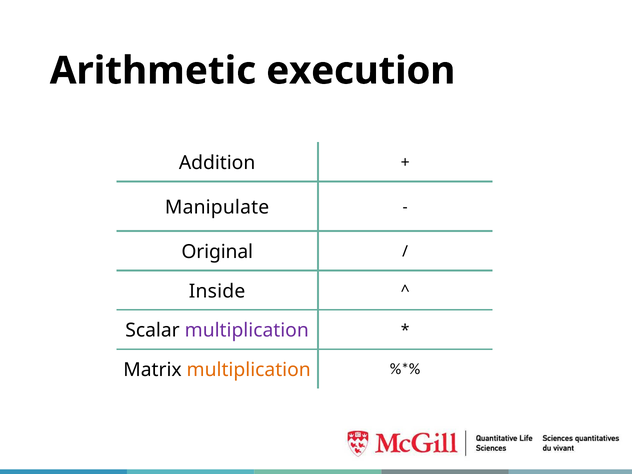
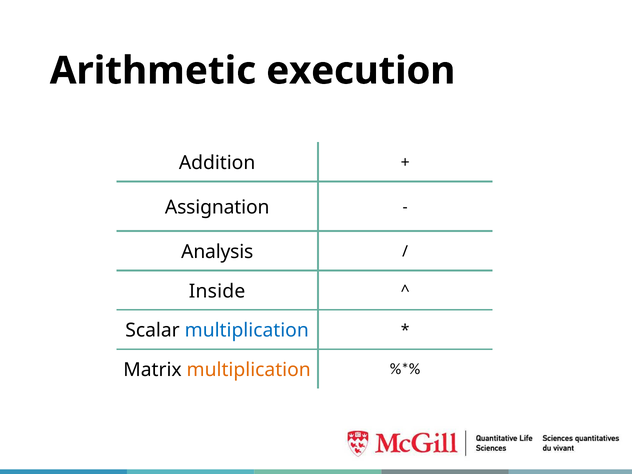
Manipulate: Manipulate -> Assignation (217, 207)
Original: Original -> Analysis (217, 252)
multiplication colour: purple -> blue (247, 331)
